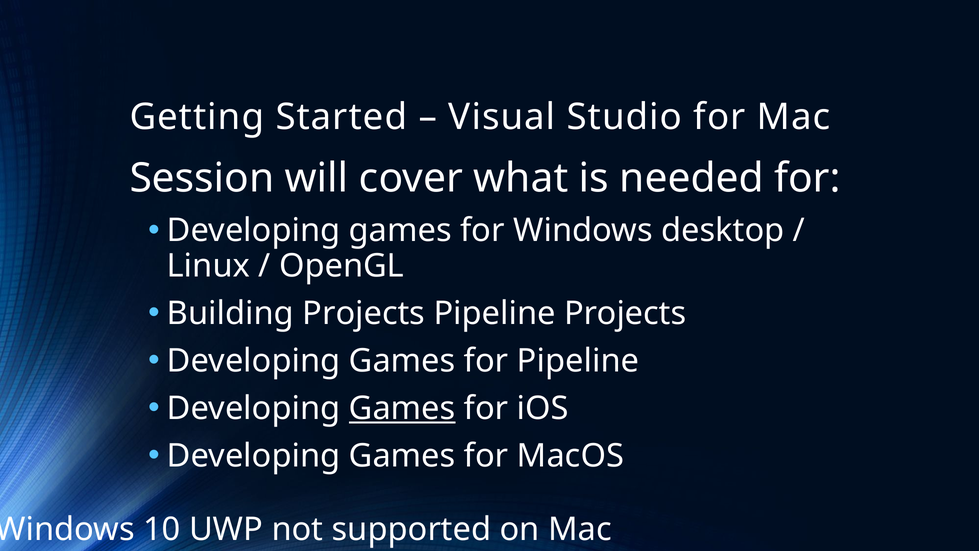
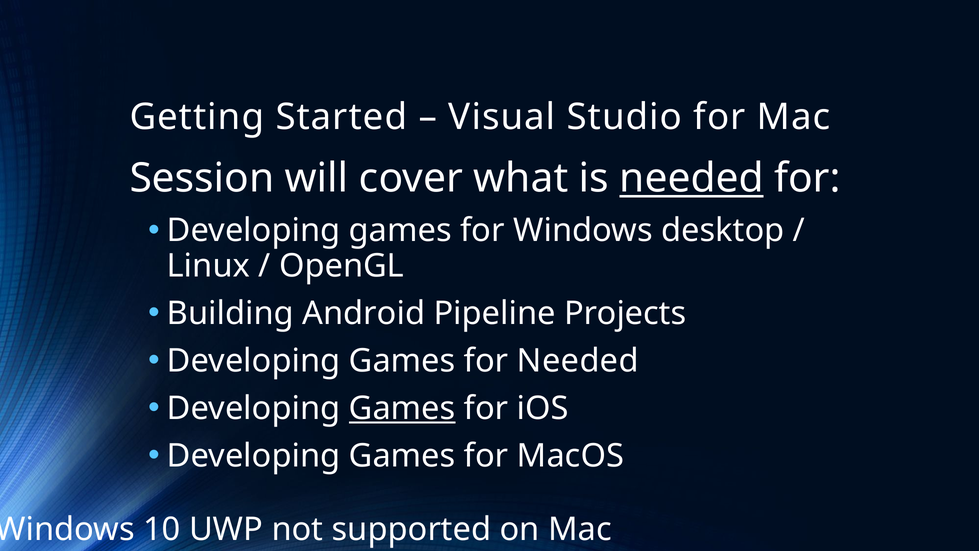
needed underline: none -> present (692, 178)
Building Projects: Projects -> Android (364, 313)
for Pipeline: Pipeline -> Needed (578, 361)
